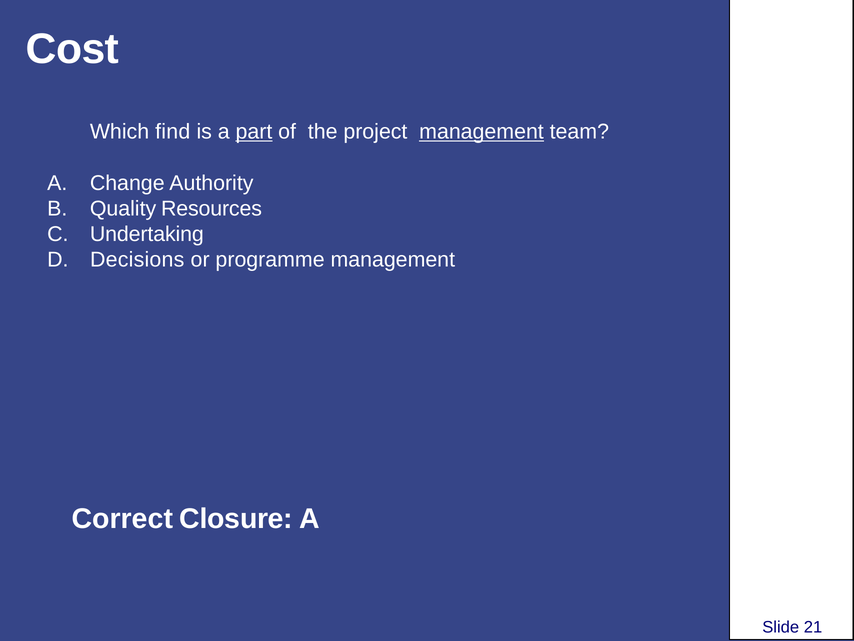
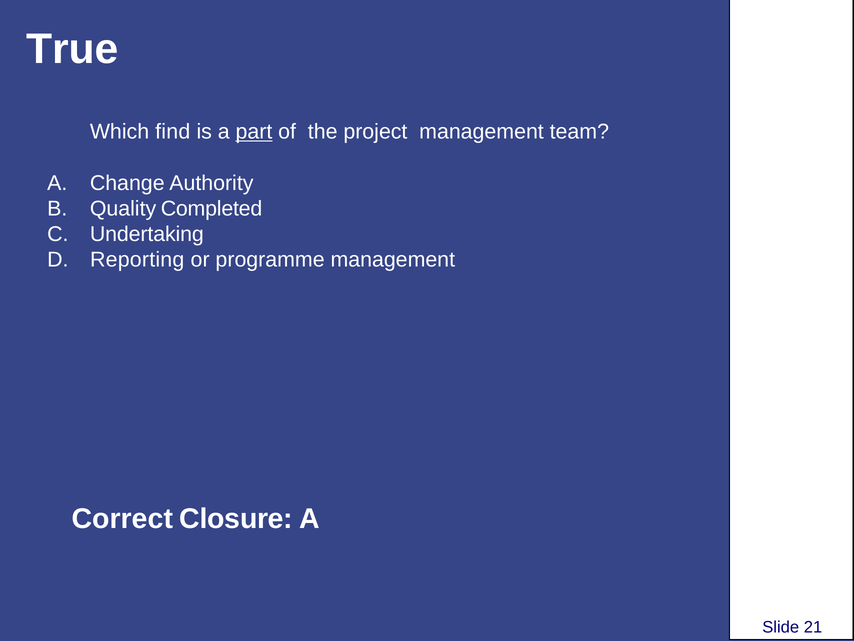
Cost: Cost -> True (72, 49)
management underline: present -> none (482, 132)
Resources: Resources -> Completed (212, 208)
Decisions: Decisions -> Reporting (137, 260)
